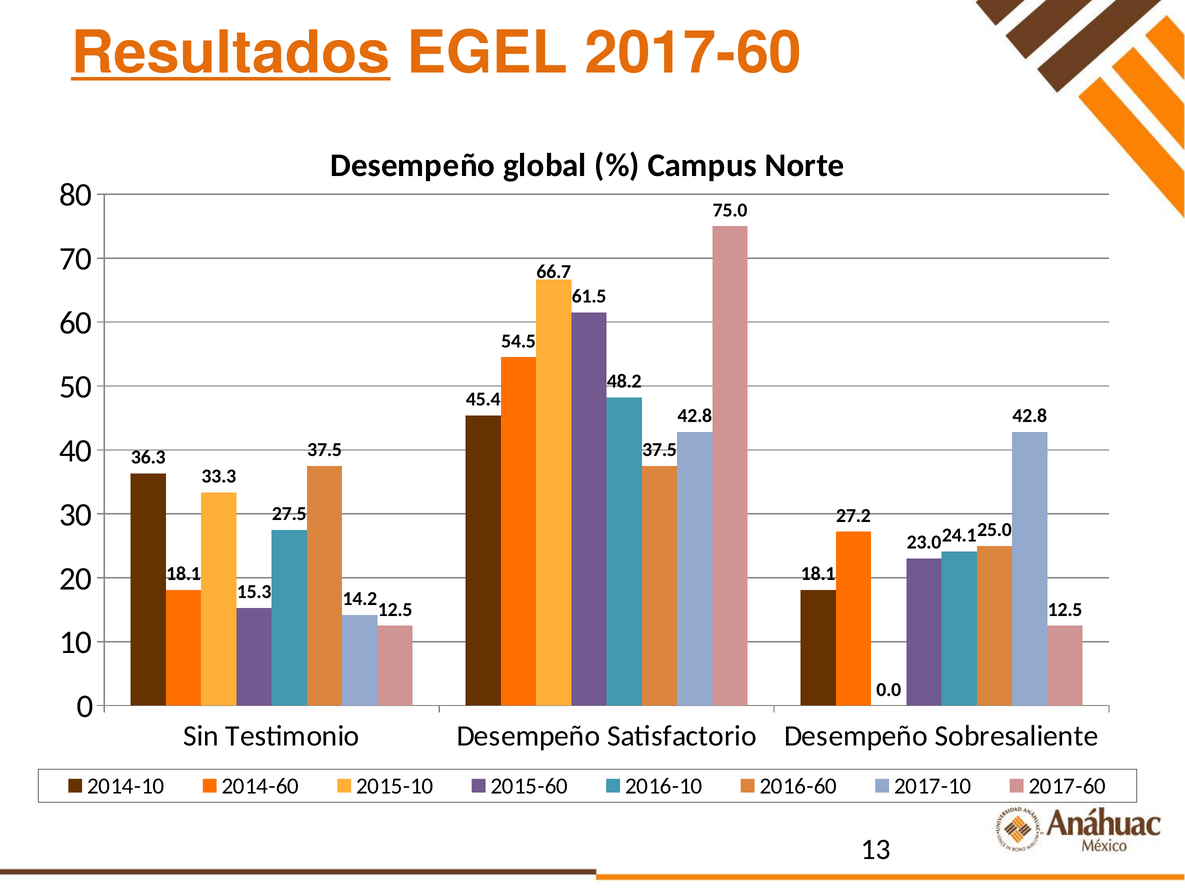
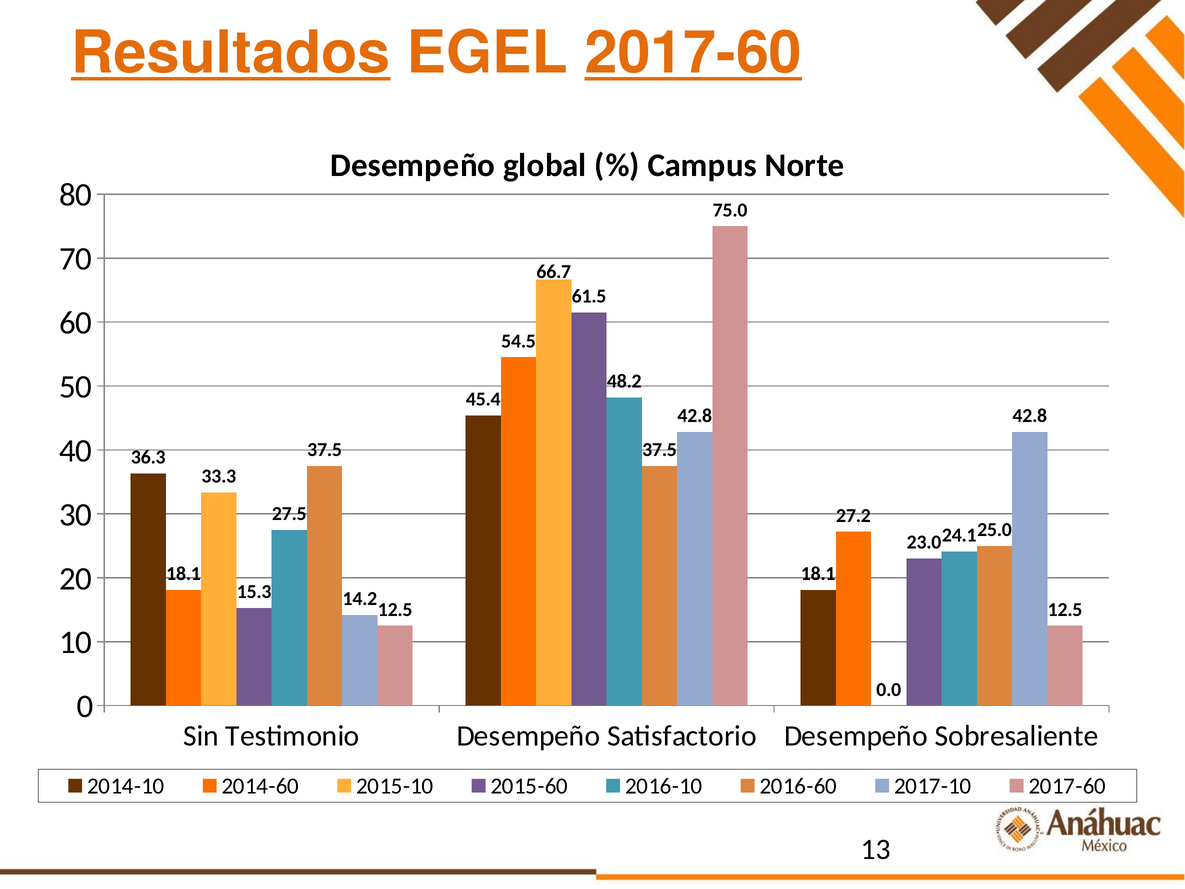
2017-60 underline: none -> present (693, 53)
